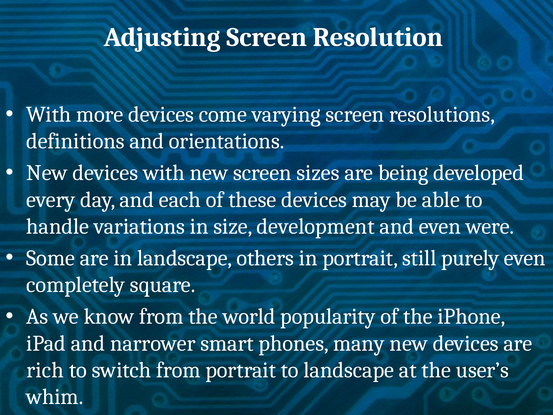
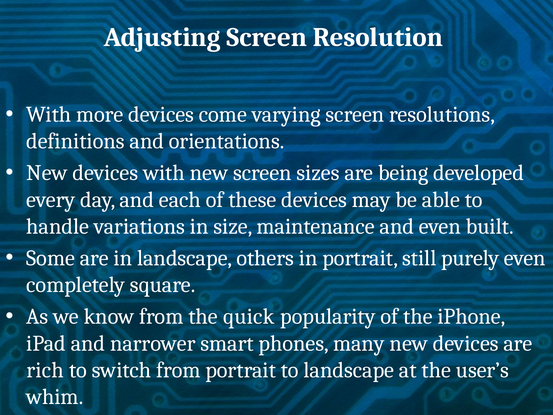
development: development -> maintenance (316, 226)
were: were -> built (490, 226)
world: world -> quick (249, 316)
